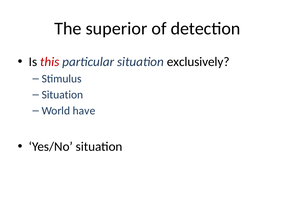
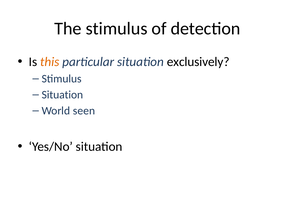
The superior: superior -> stimulus (117, 29)
this colour: red -> orange (50, 62)
have: have -> seen (84, 111)
